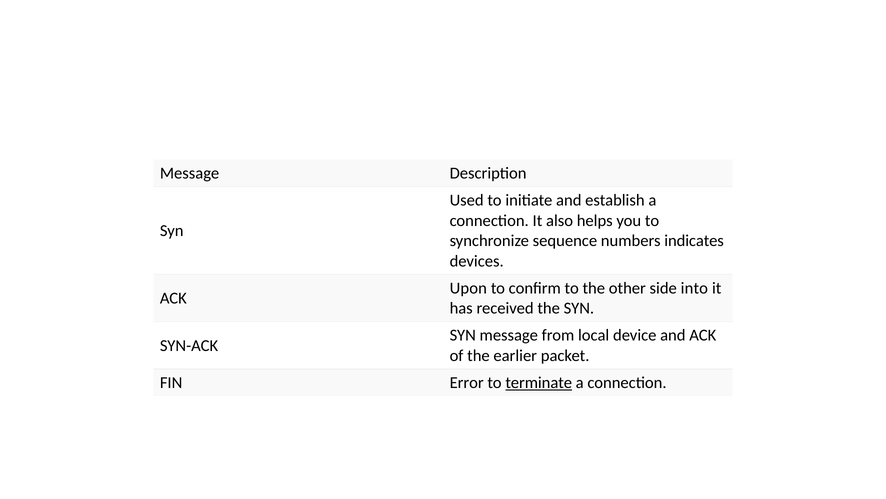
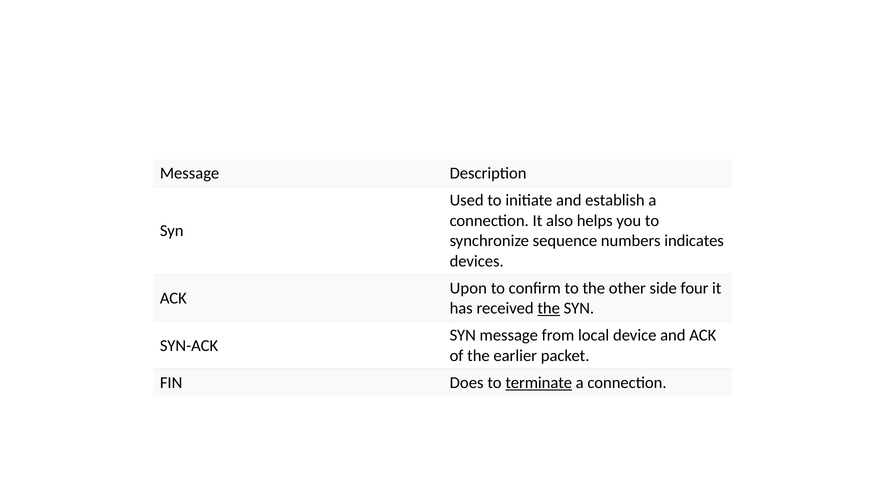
into: into -> four (695, 288)
the underline: none -> present (549, 308)
Error: Error -> Does (467, 382)
